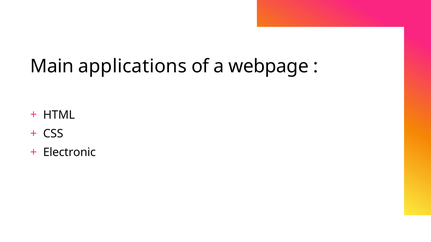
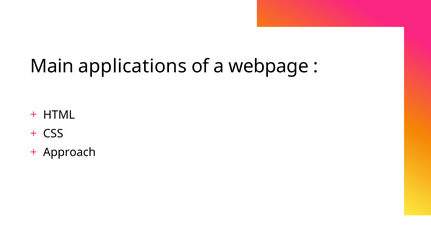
Electronic: Electronic -> Approach (69, 153)
